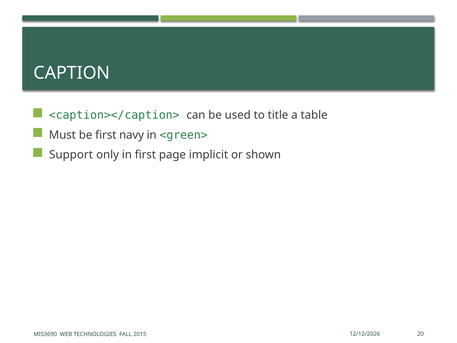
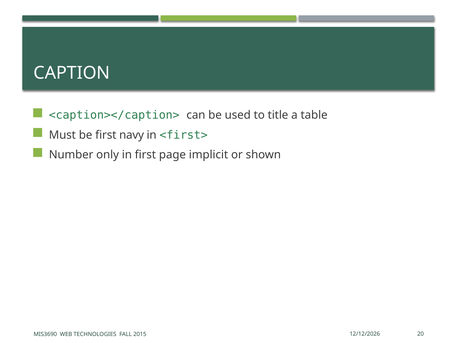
<green>: <green> -> <first> (184, 135)
Support: Support -> Number (71, 155)
